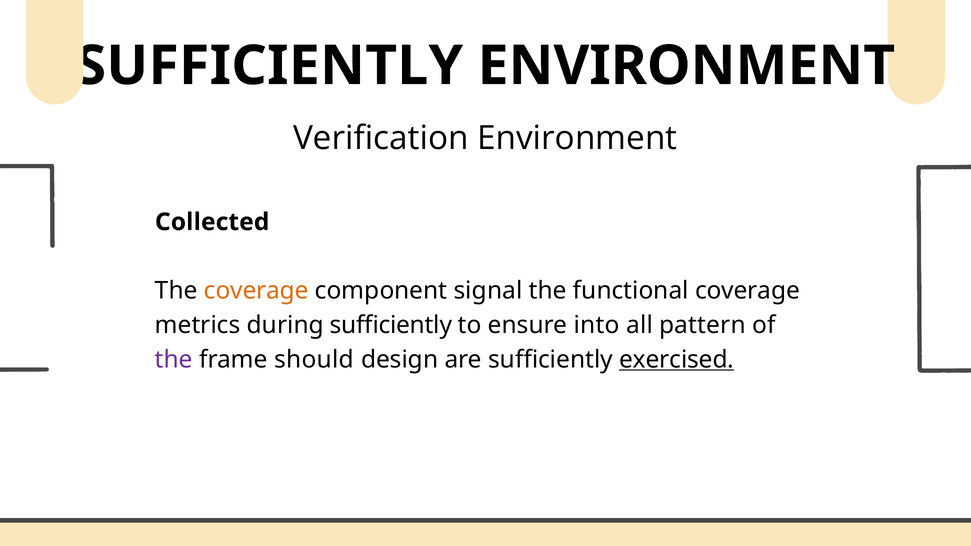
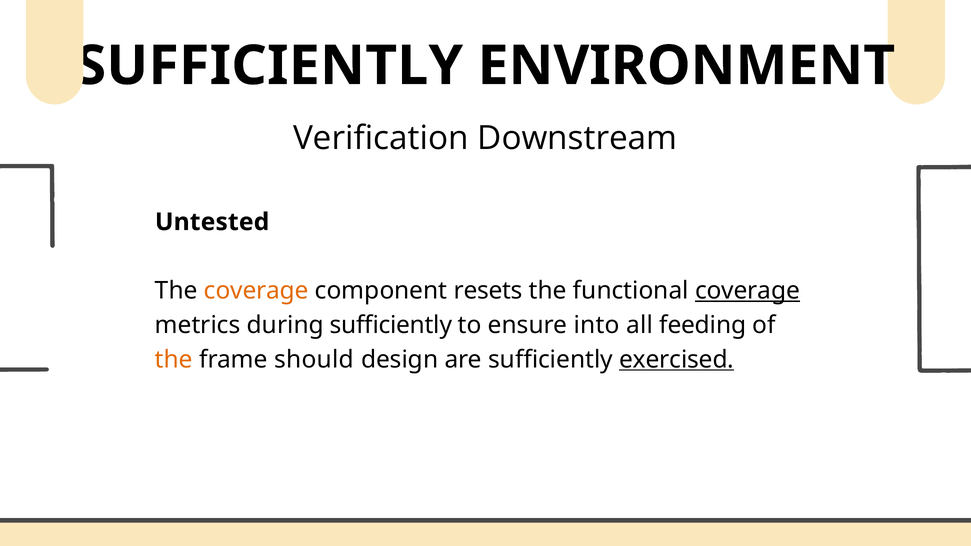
Verification Environment: Environment -> Downstream (577, 138)
Collected: Collected -> Untested (212, 222)
signal: signal -> resets (488, 291)
coverage underline: none -> present (747, 291)
pattern: pattern -> feeding (703, 325)
the colour: purple -> orange (174, 360)
